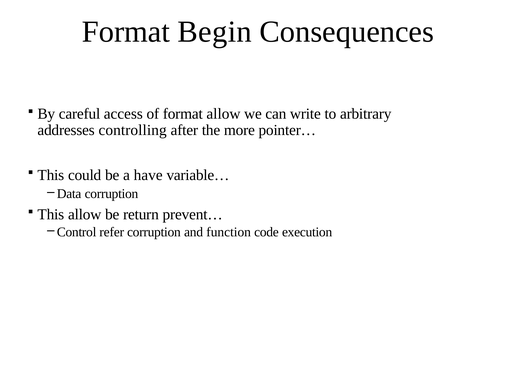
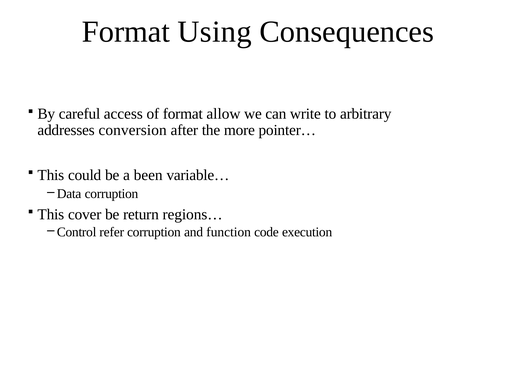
Begin: Begin -> Using (215, 32)
controlling: controlling -> conversion (133, 130)
have: have -> been (148, 175)
This allow: allow -> cover (85, 214)
prevent…: prevent… -> regions… (193, 214)
